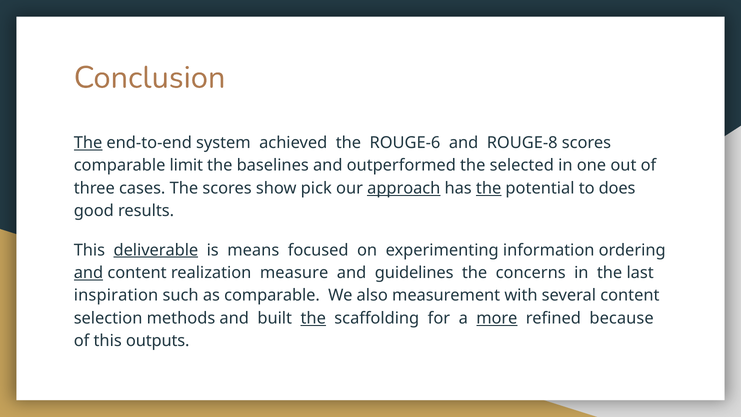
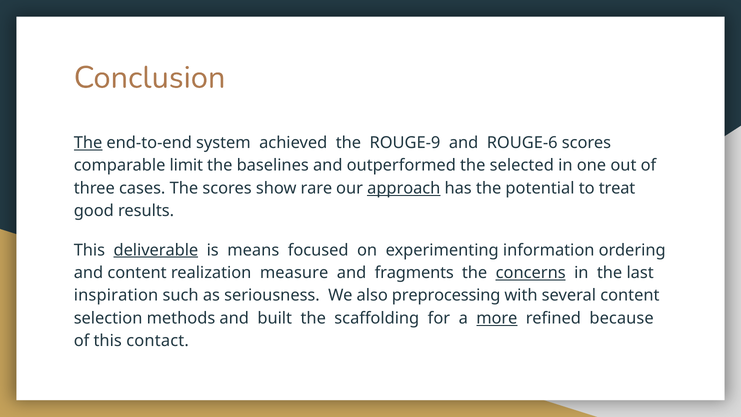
ROUGE-6: ROUGE-6 -> ROUGE-9 (405, 143)
ROUGE-8: ROUGE-8 -> ROUGE-6 (522, 143)
pick: pick -> rare (316, 188)
the underline: present -> none (489, 188)
does: does -> treat (617, 188)
and underline: present -> none (88, 273)
guidelines: guidelines -> fragments (414, 273)
concerns underline: none -> present (531, 273)
as comparable: comparable -> seriousness (272, 295)
measurement: measurement -> preprocessing (446, 295)
the underline: present -> none (313, 318)
outputs: outputs -> contact (158, 341)
